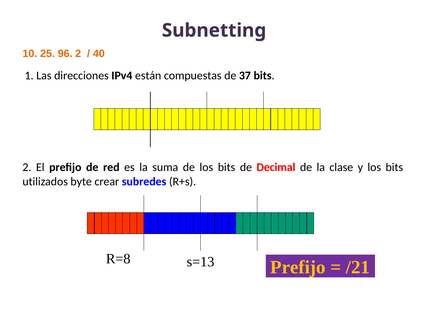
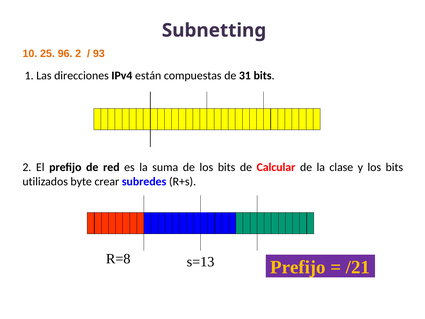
40: 40 -> 93 (99, 54)
37: 37 -> 31 (245, 75)
Decimal: Decimal -> Calcular (276, 167)
